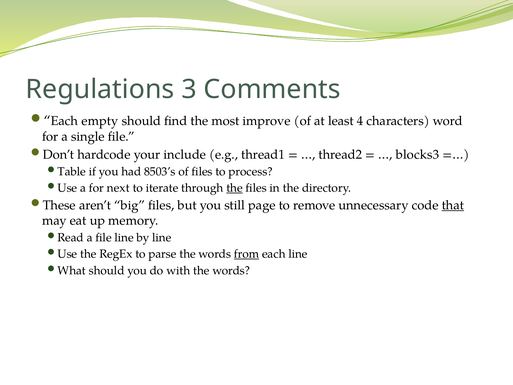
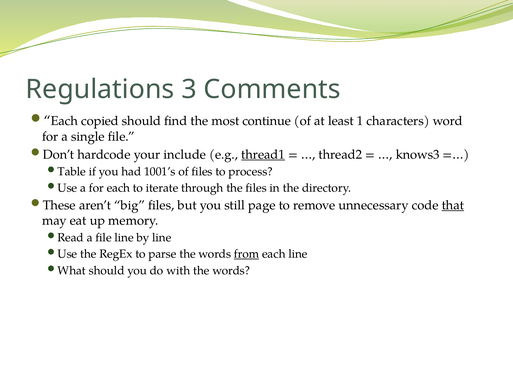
empty: empty -> copied (100, 121)
improve: improve -> continue (267, 121)
4: 4 -> 1 (360, 121)
thread1 underline: none -> present (263, 154)
blocks3: blocks3 -> knows3 (418, 154)
8503’s: 8503’s -> 1001’s (160, 171)
for next: next -> each (118, 188)
the underline: present -> none (235, 188)
